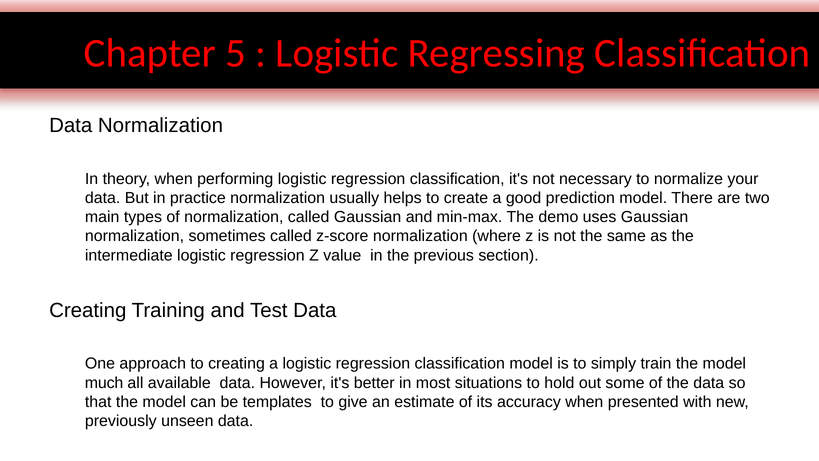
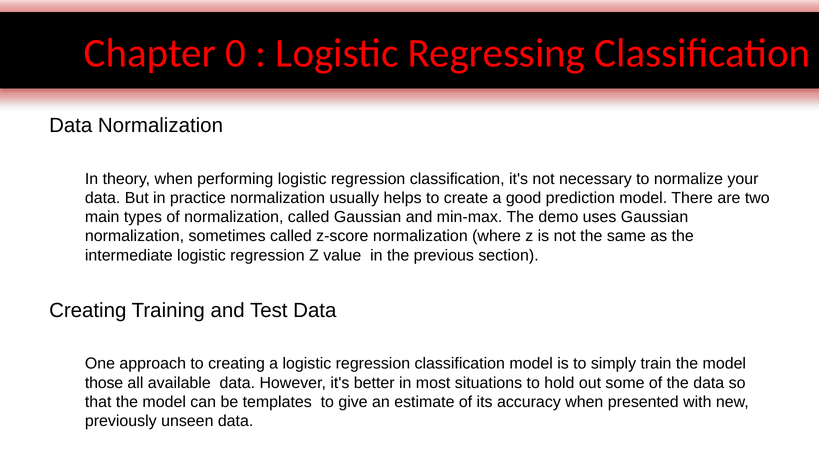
5: 5 -> 0 (236, 53)
much: much -> those (104, 383)
